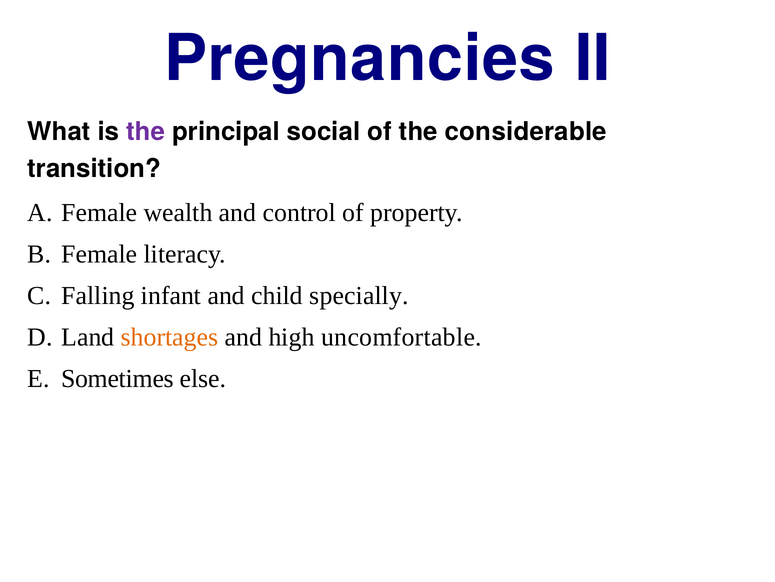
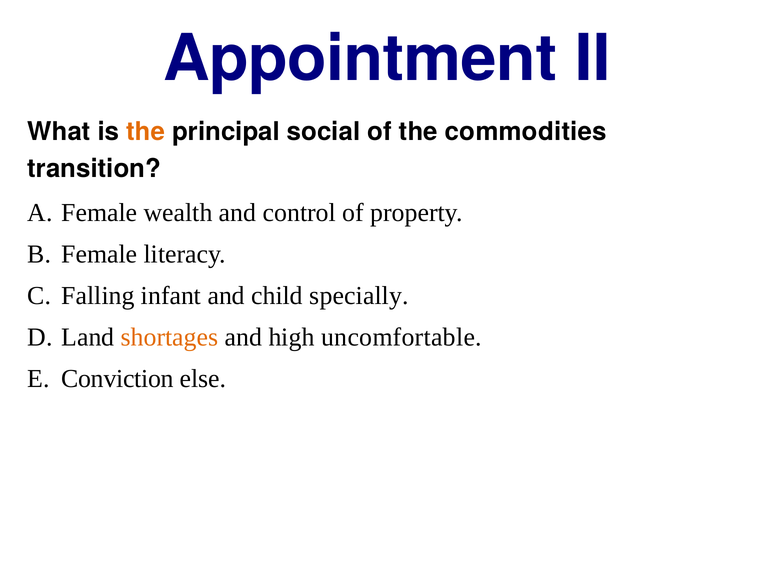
Pregnancies: Pregnancies -> Appointment (360, 59)
the colour: purple -> orange (146, 132)
considerable: considerable -> commodities (526, 132)
Sometimes: Sometimes -> Conviction (117, 378)
